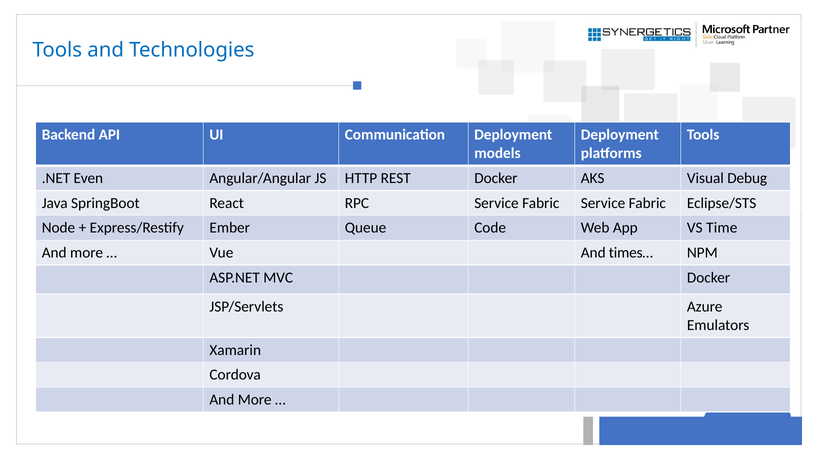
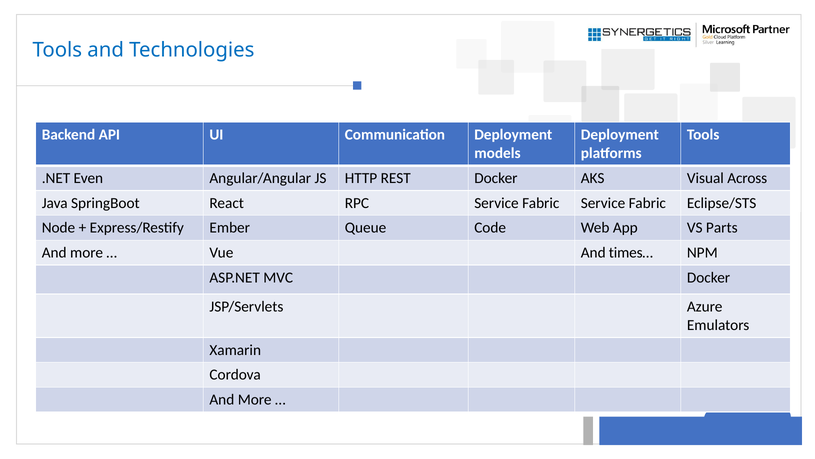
Debug: Debug -> Across (747, 178)
Time: Time -> Parts (722, 228)
